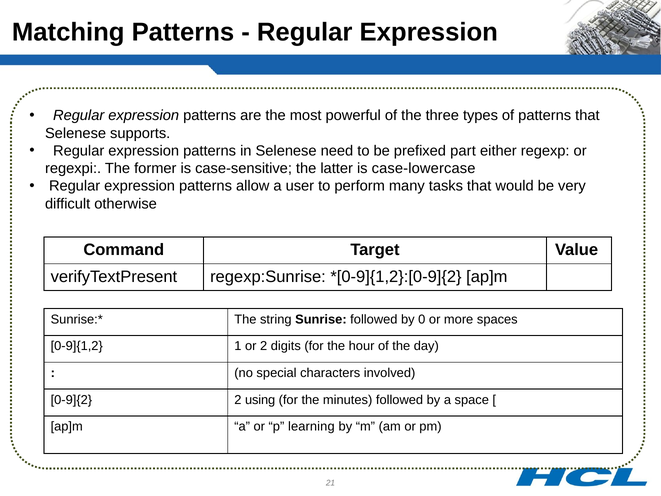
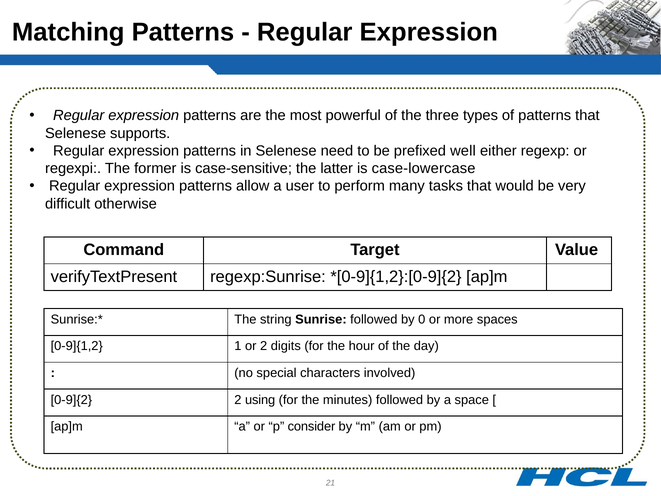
part: part -> well (463, 151)
learning: learning -> consider (311, 426)
